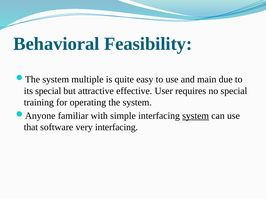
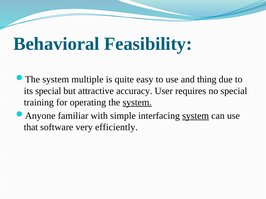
main: main -> thing (207, 80)
effective: effective -> accuracy (134, 91)
system underline: none -> present (137, 103)
very interfacing: interfacing -> efficiently (116, 128)
